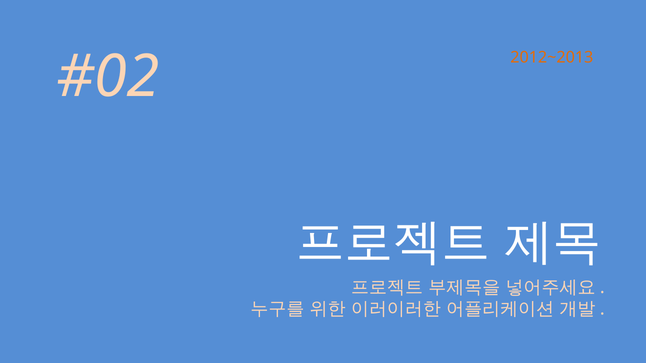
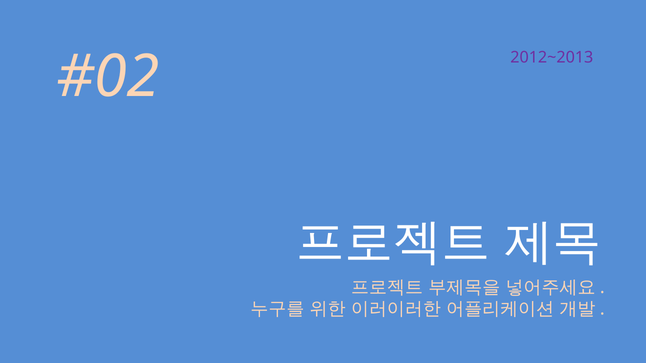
2012~2013 colour: orange -> purple (552, 58)
